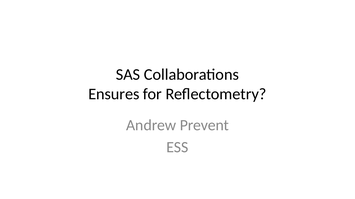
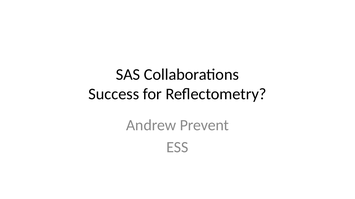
Ensures: Ensures -> Success (114, 94)
